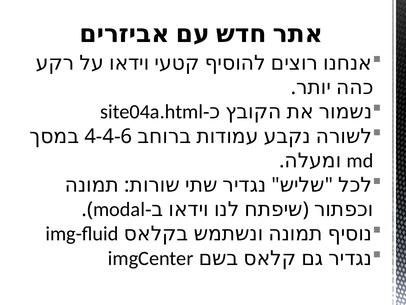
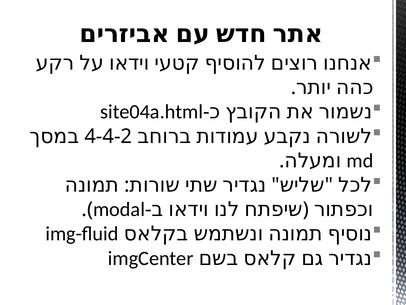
4-4-6: 4-4-6 -> 4-4-2 (108, 136)
